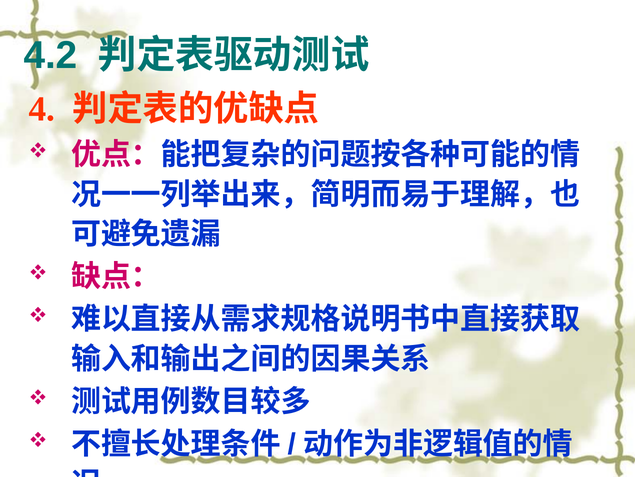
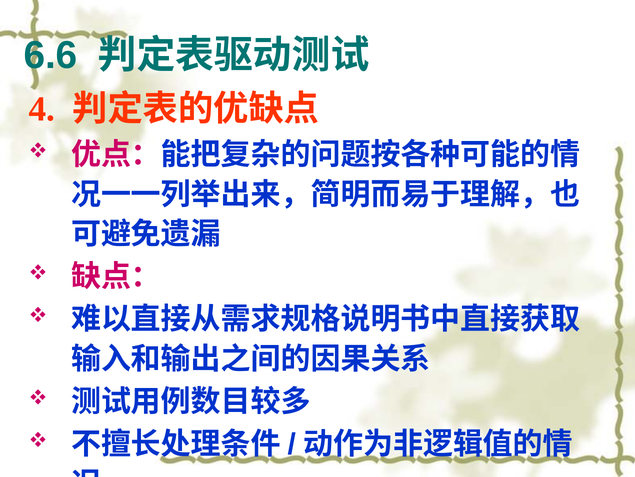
4.2: 4.2 -> 6.6 (51, 56)
